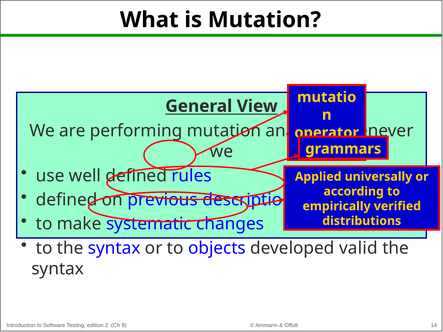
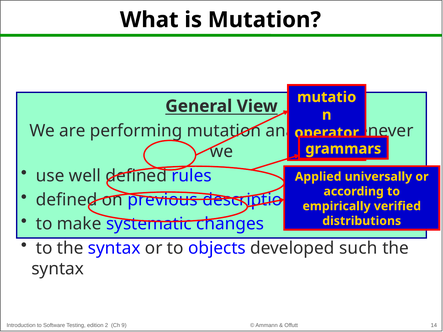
valid: valid -> such (358, 248)
